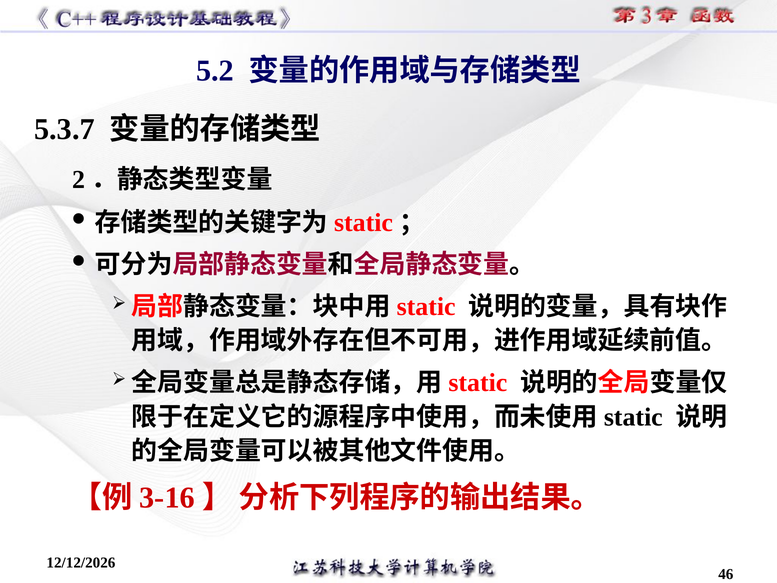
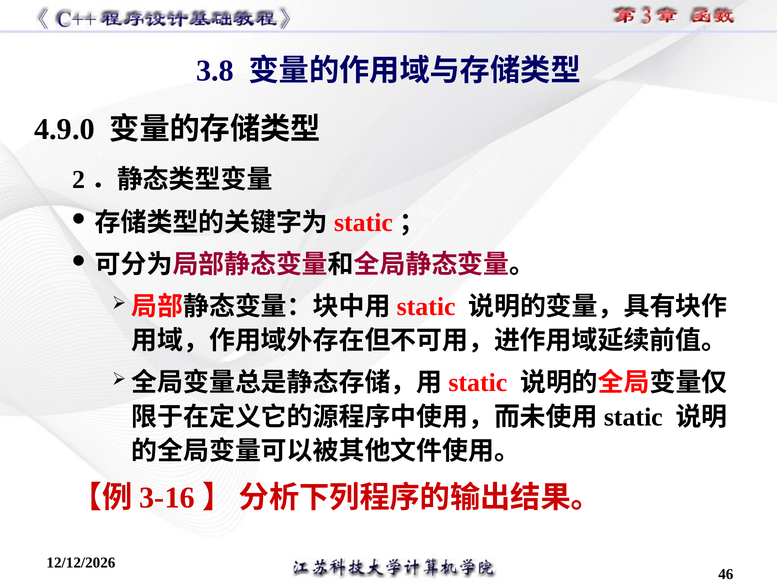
5.2: 5.2 -> 3.8 (215, 71)
5.3.7: 5.3.7 -> 4.9.0 (65, 129)
